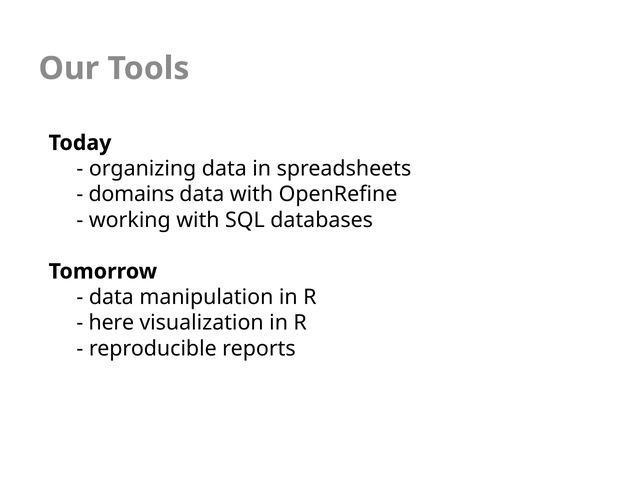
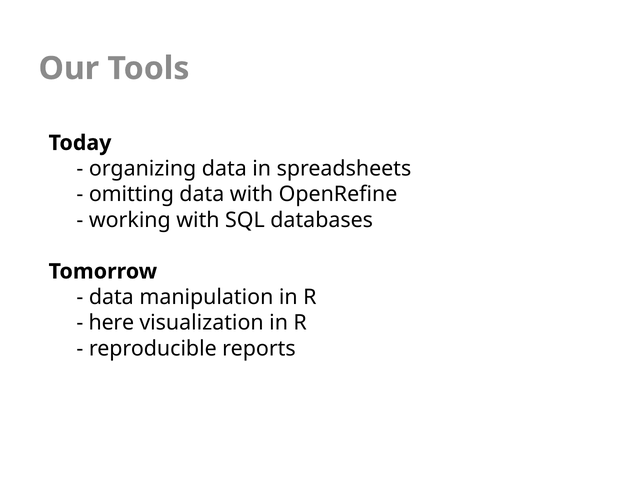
domains: domains -> omitting (131, 194)
